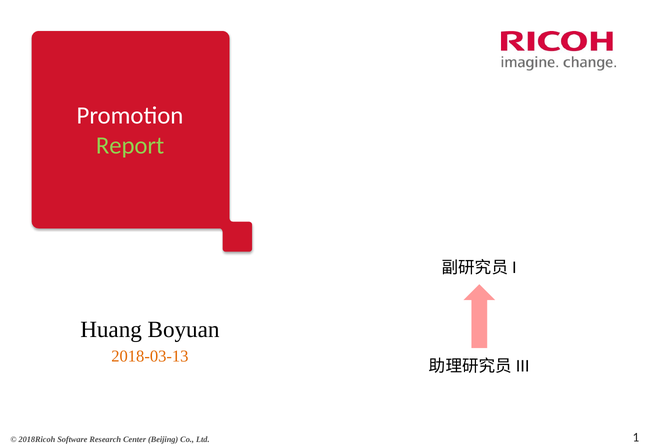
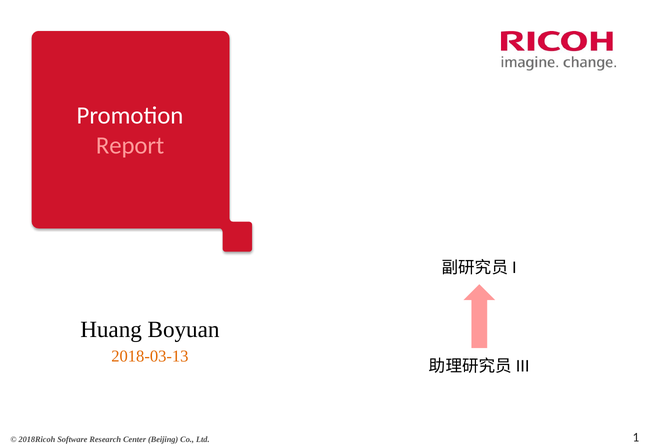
Report colour: light green -> pink (130, 145)
